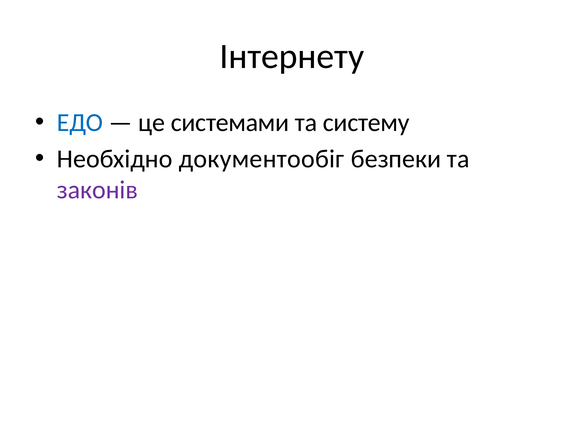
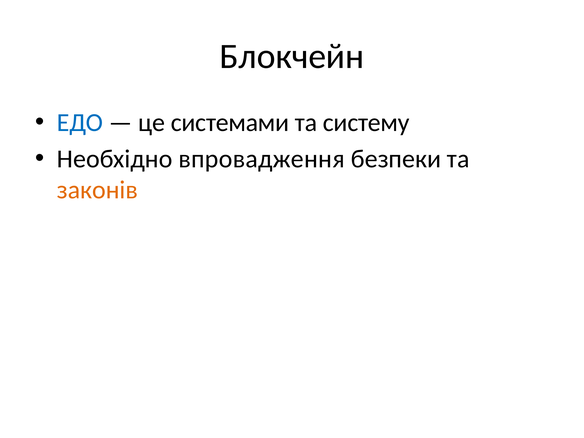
Інтернету: Інтернету -> Блокчейн (292, 57)
документообіг: документообіг -> впровадження (262, 159)
законів colour: purple -> orange (97, 190)
